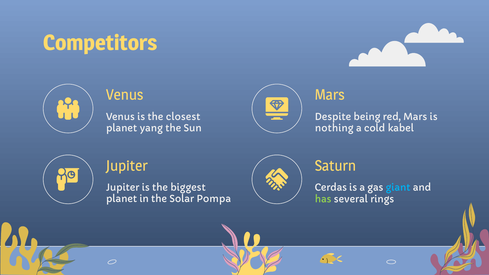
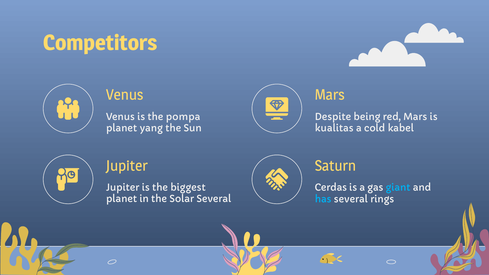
closest: closest -> pompa (183, 117)
nothing: nothing -> kualitas (334, 128)
Solar Pompa: Pompa -> Several (214, 199)
has colour: light green -> light blue (323, 199)
